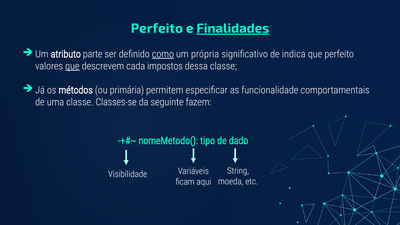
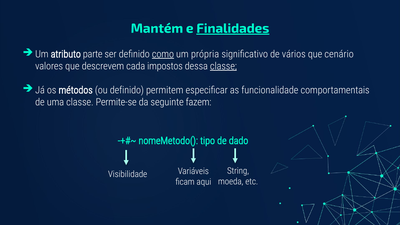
Perfeito: Perfeito -> Mantém (157, 28)
indica: indica -> vários (294, 54)
que perfeito: perfeito -> cenário (339, 54)
que underline: present -> none (72, 66)
classe underline: none -> present (223, 66)
ou primária: primária -> definido (127, 90)
Classes-se: Classes-se -> Permite-se (116, 102)
